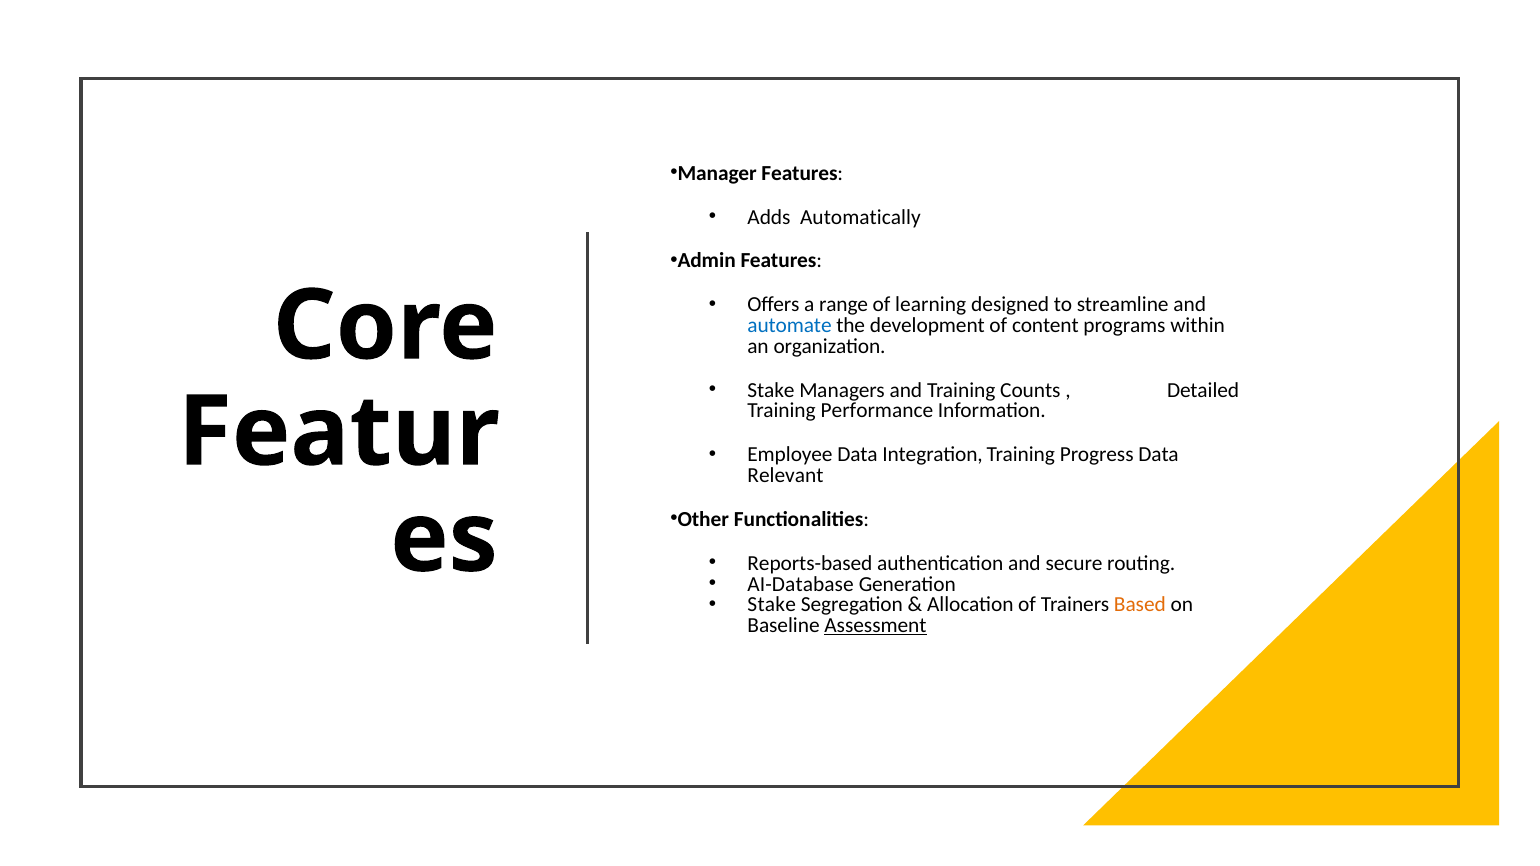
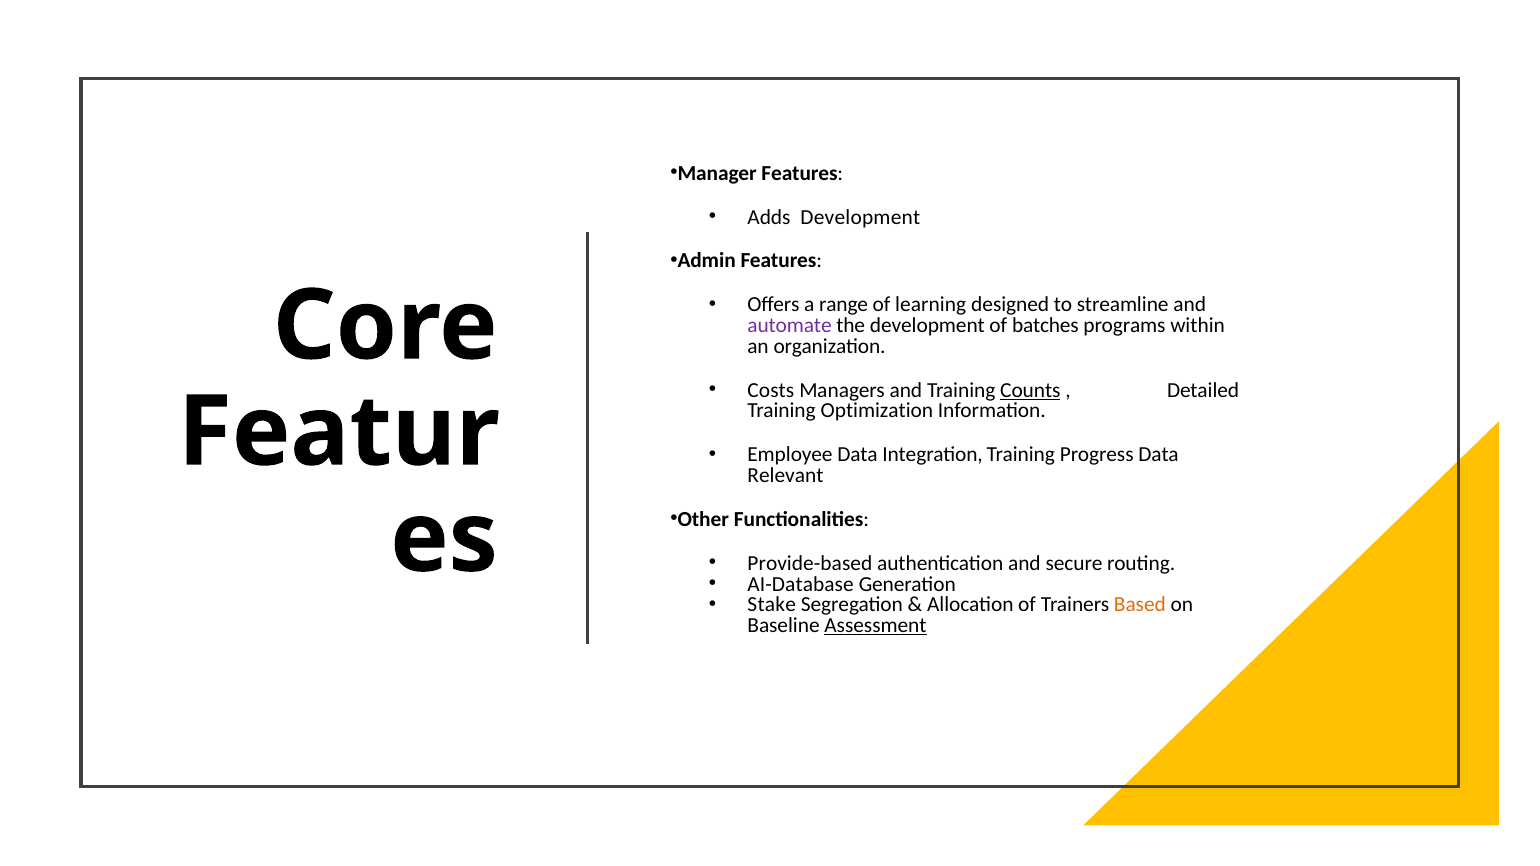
Adds Automatically: Automatically -> Development (860, 217)
automate colour: blue -> purple (790, 326)
content: content -> batches (1045, 326)
Stake: Stake -> Costs (771, 390)
Counts underline: none -> present (1030, 390)
Performance: Performance -> Optimization (877, 411)
Reports-based: Reports-based -> Provide-based (810, 563)
